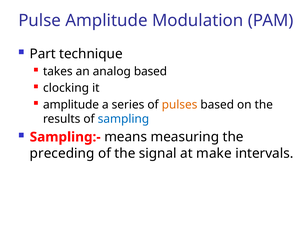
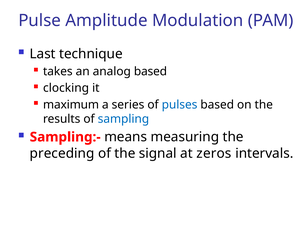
Part: Part -> Last (43, 54)
amplitude: amplitude -> maximum (71, 105)
pulses colour: orange -> blue (180, 105)
make: make -> zeros (214, 153)
